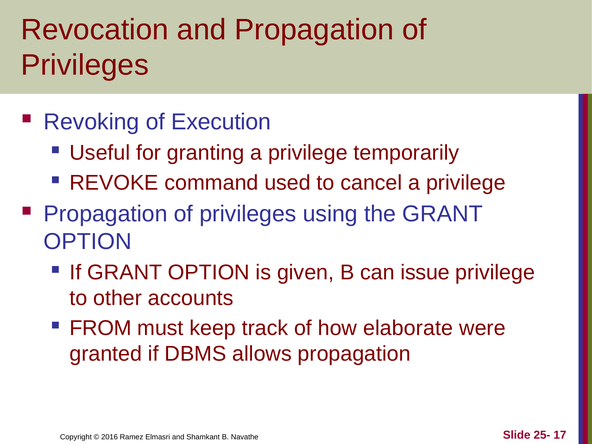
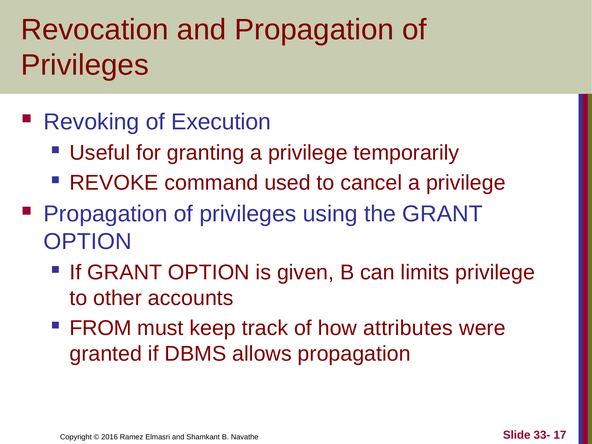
issue: issue -> limits (425, 272)
elaborate: elaborate -> attributes (408, 328)
25-: 25- -> 33- (542, 435)
